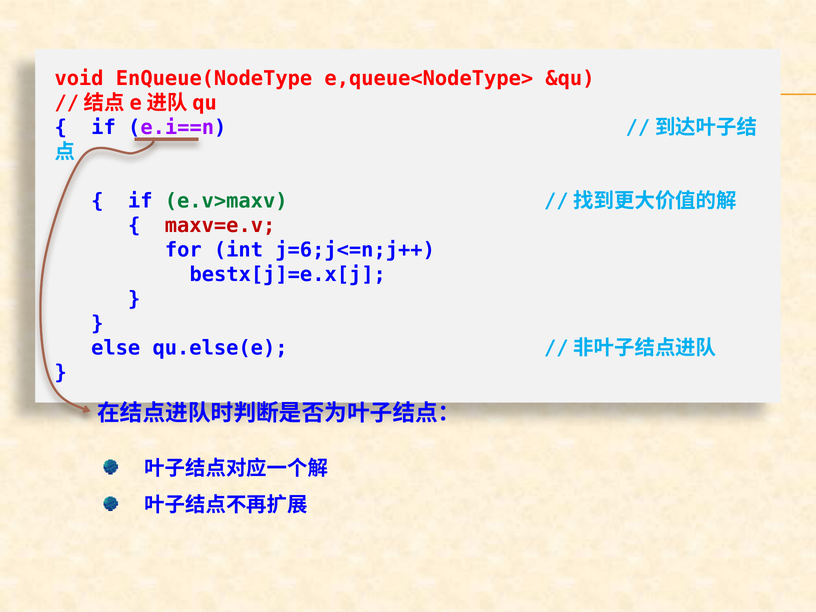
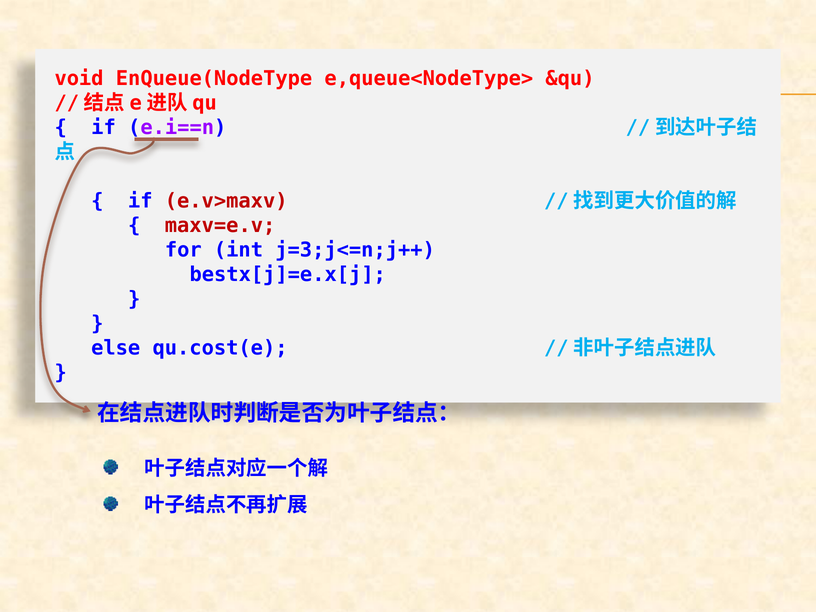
e.v>maxv colour: green -> red (226, 201)
j=6;j<=n;j++: j=6;j<=n;j++ -> j=3;j<=n;j++ (355, 250)
qu.else(e: qu.else(e -> qu.cost(e (220, 348)
